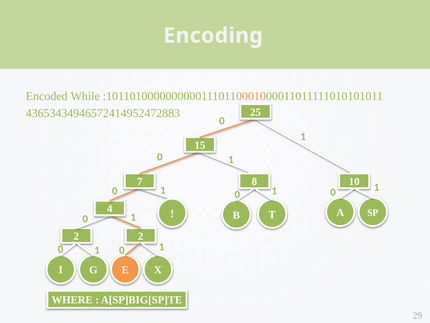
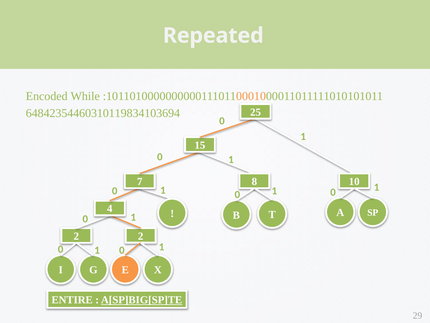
Encoding: Encoding -> Repeated (213, 36)
43653434946572414952472883: 43653434946572414952472883 -> 64842354460310119834103694 (103, 113)
WHERE: WHERE -> ENTIRE (72, 300)
A[SP]BIG[SP]TE underline: none -> present (142, 300)
